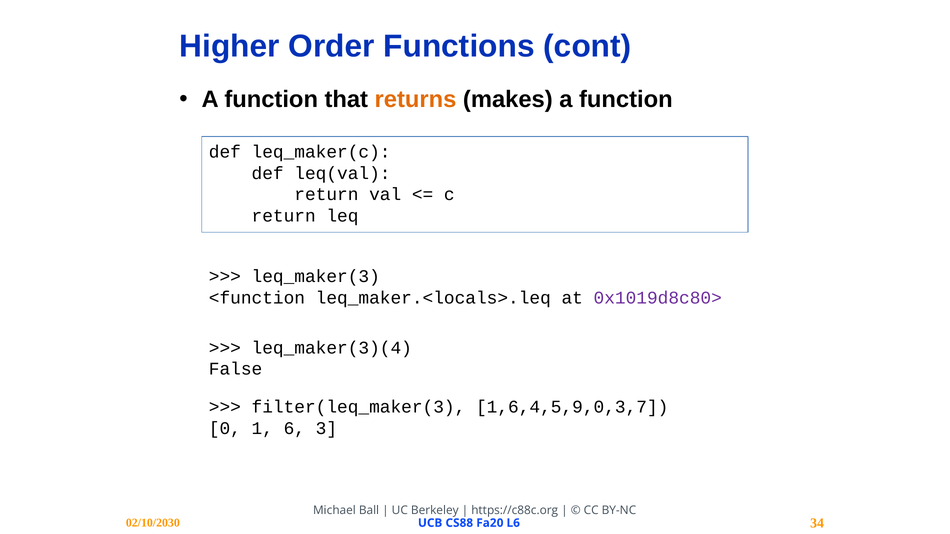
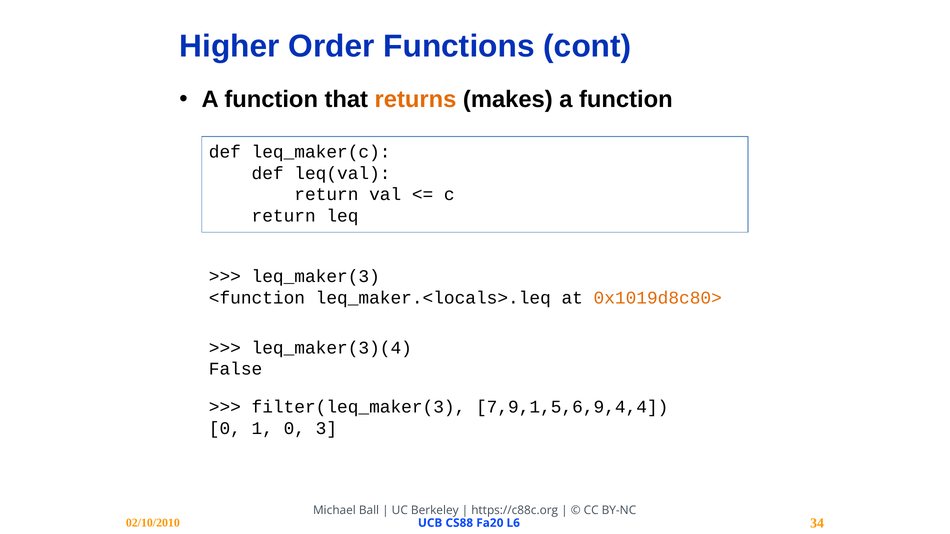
0x1019d8c80> colour: purple -> orange (658, 298)
1,6,4,5,9,0,3,7: 1,6,4,5,9,0,3,7 -> 7,9,1,5,6,9,4,4 (572, 407)
1 6: 6 -> 0 (294, 429)
02/10/2030: 02/10/2030 -> 02/10/2010 (153, 523)
